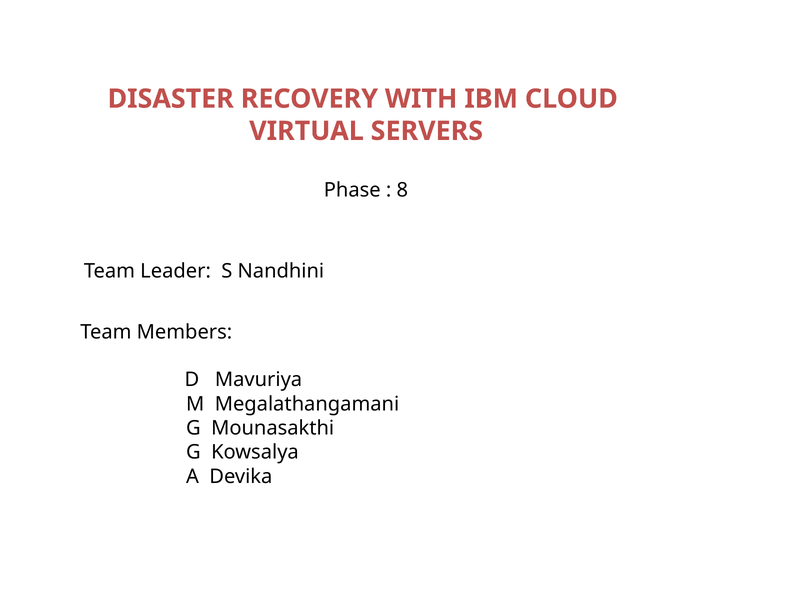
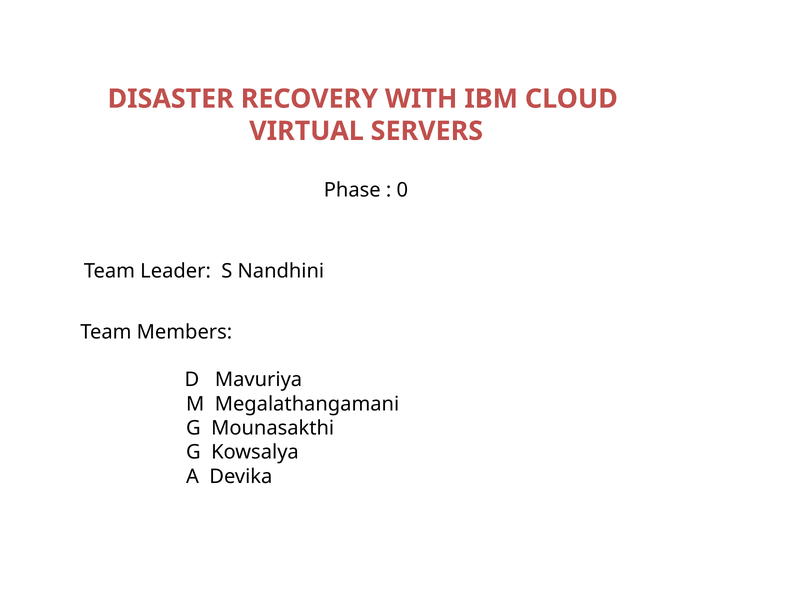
8: 8 -> 0 (402, 190)
